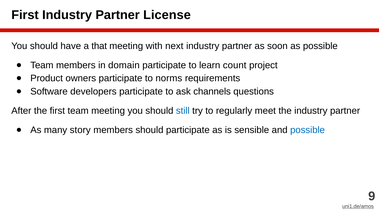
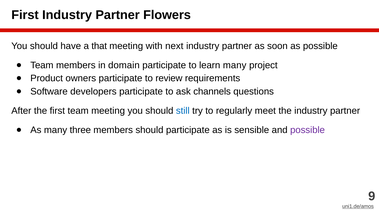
License: License -> Flowers (167, 15)
learn count: count -> many (235, 65)
norms: norms -> review (169, 78)
story: story -> three (80, 130)
possible colour: blue -> purple (308, 130)
